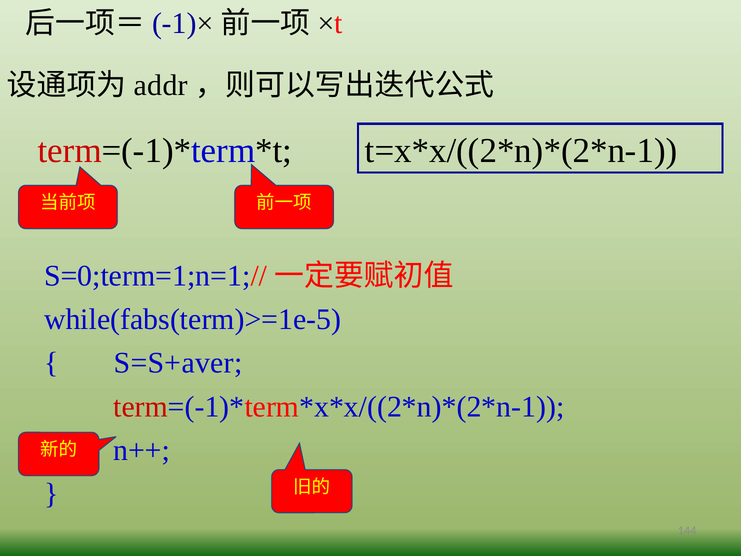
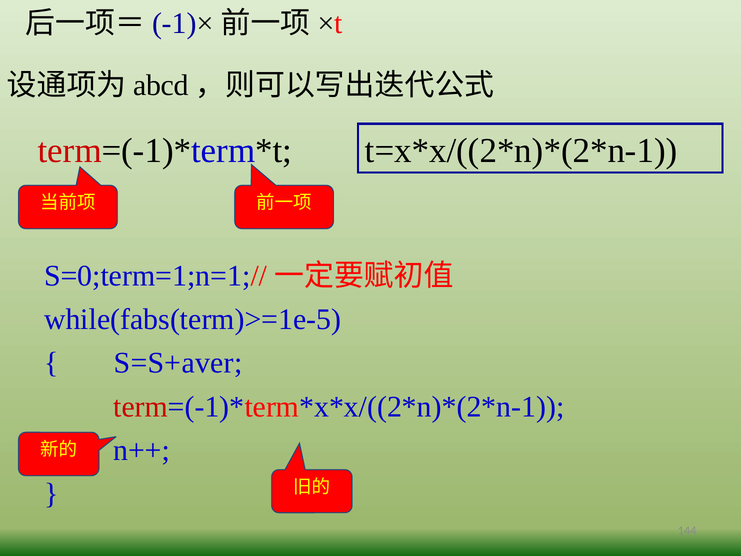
addr: addr -> abcd (161, 85)
